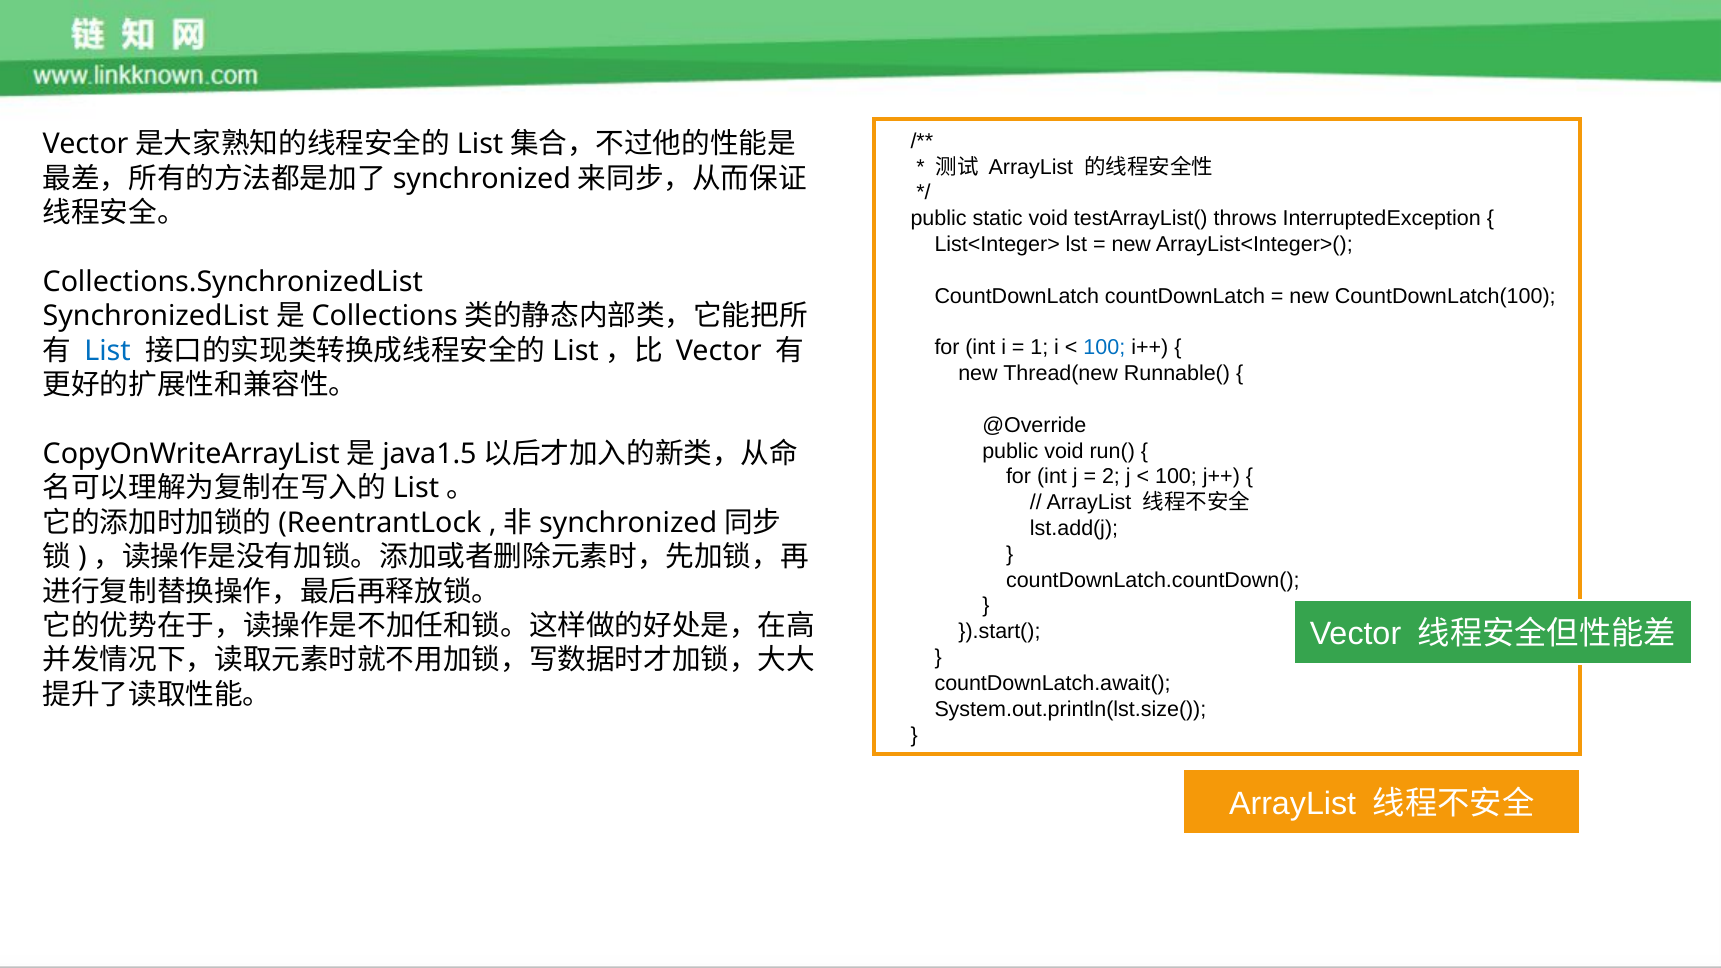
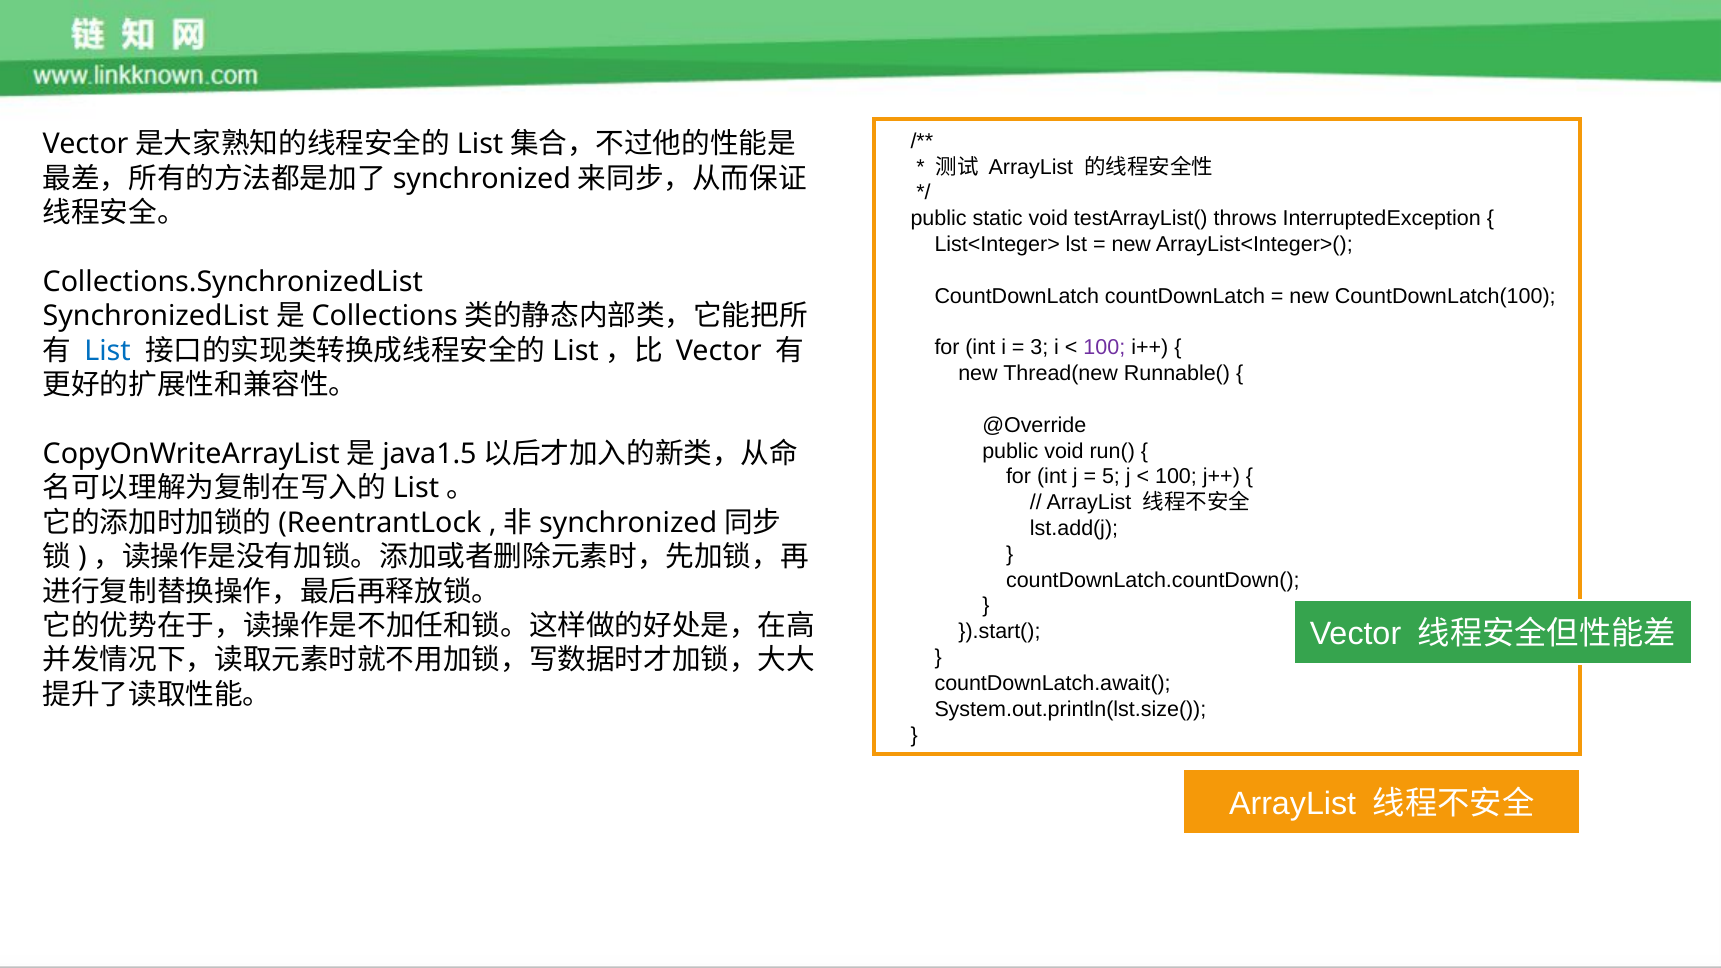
1: 1 -> 3 (1039, 348)
100 colour: blue -> purple (1104, 348)
2: 2 -> 5 (1111, 477)
